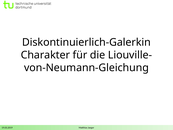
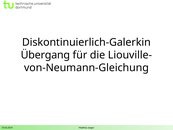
Charakter: Charakter -> Übergang (45, 55)
